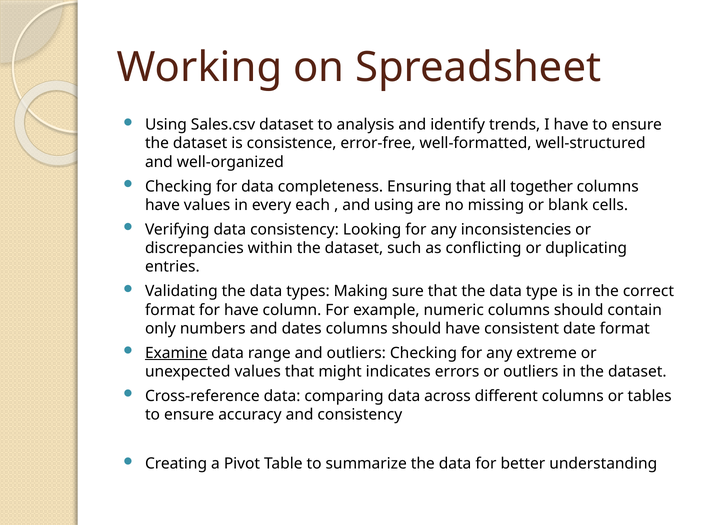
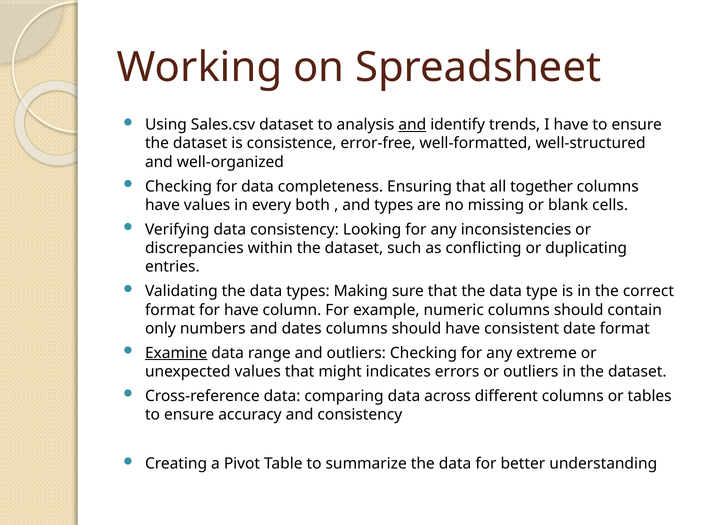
and underline: none -> present (412, 125)
each: each -> both (313, 205)
and using: using -> types (394, 205)
